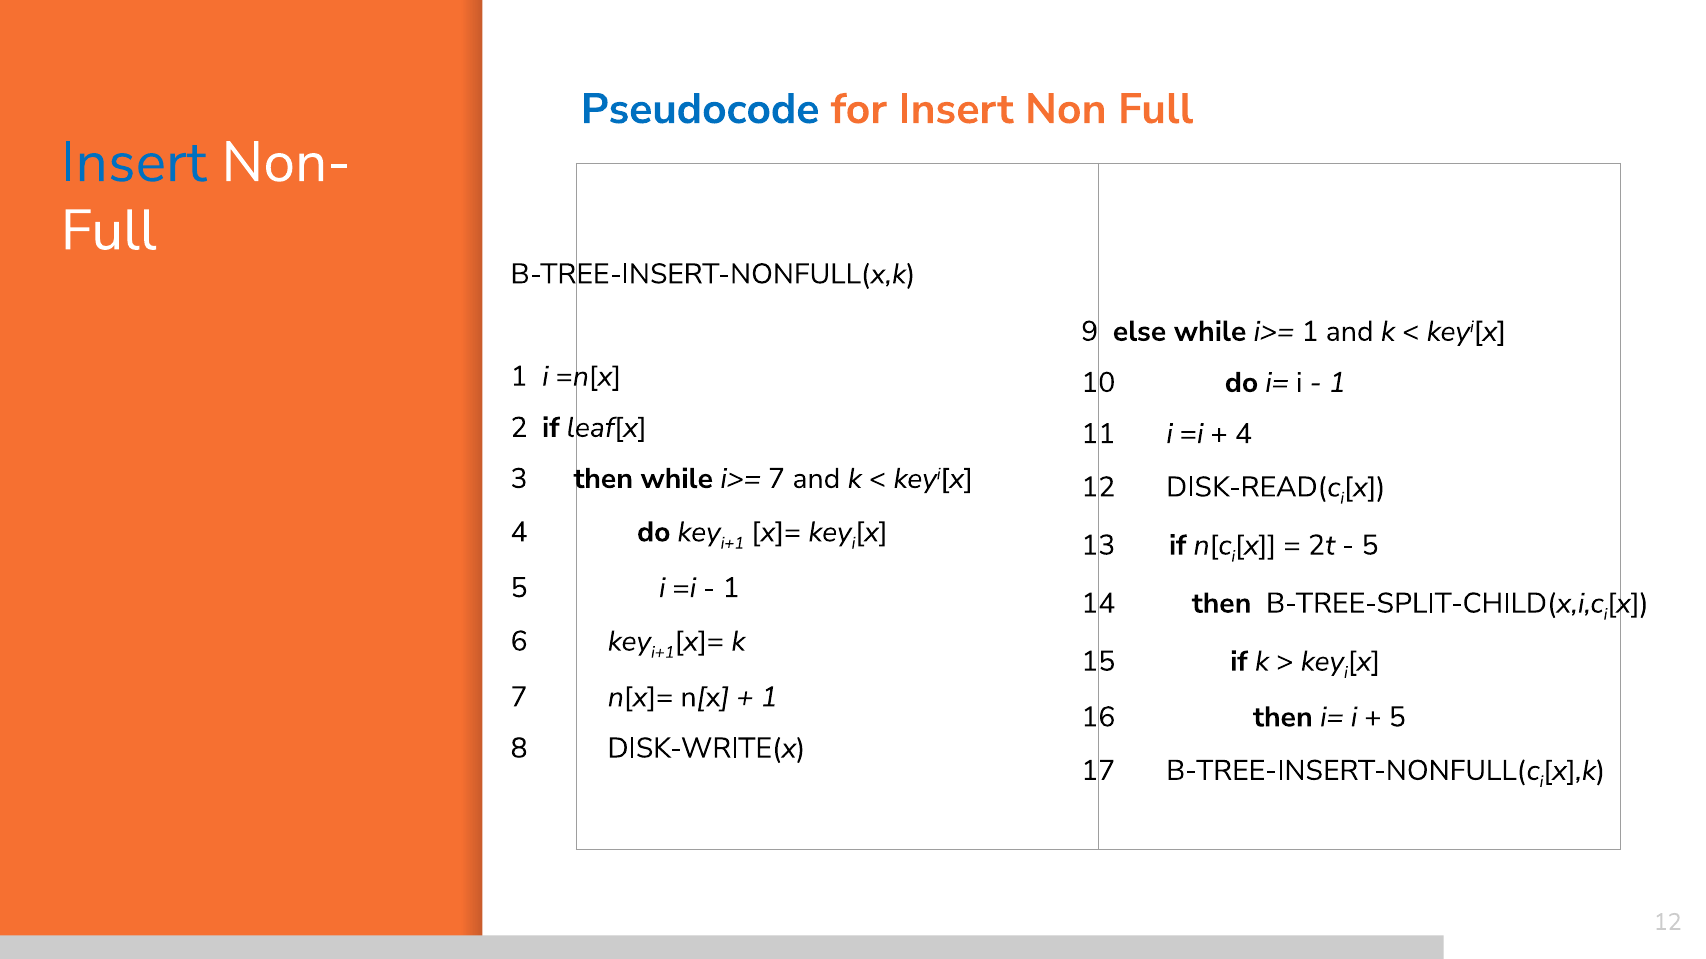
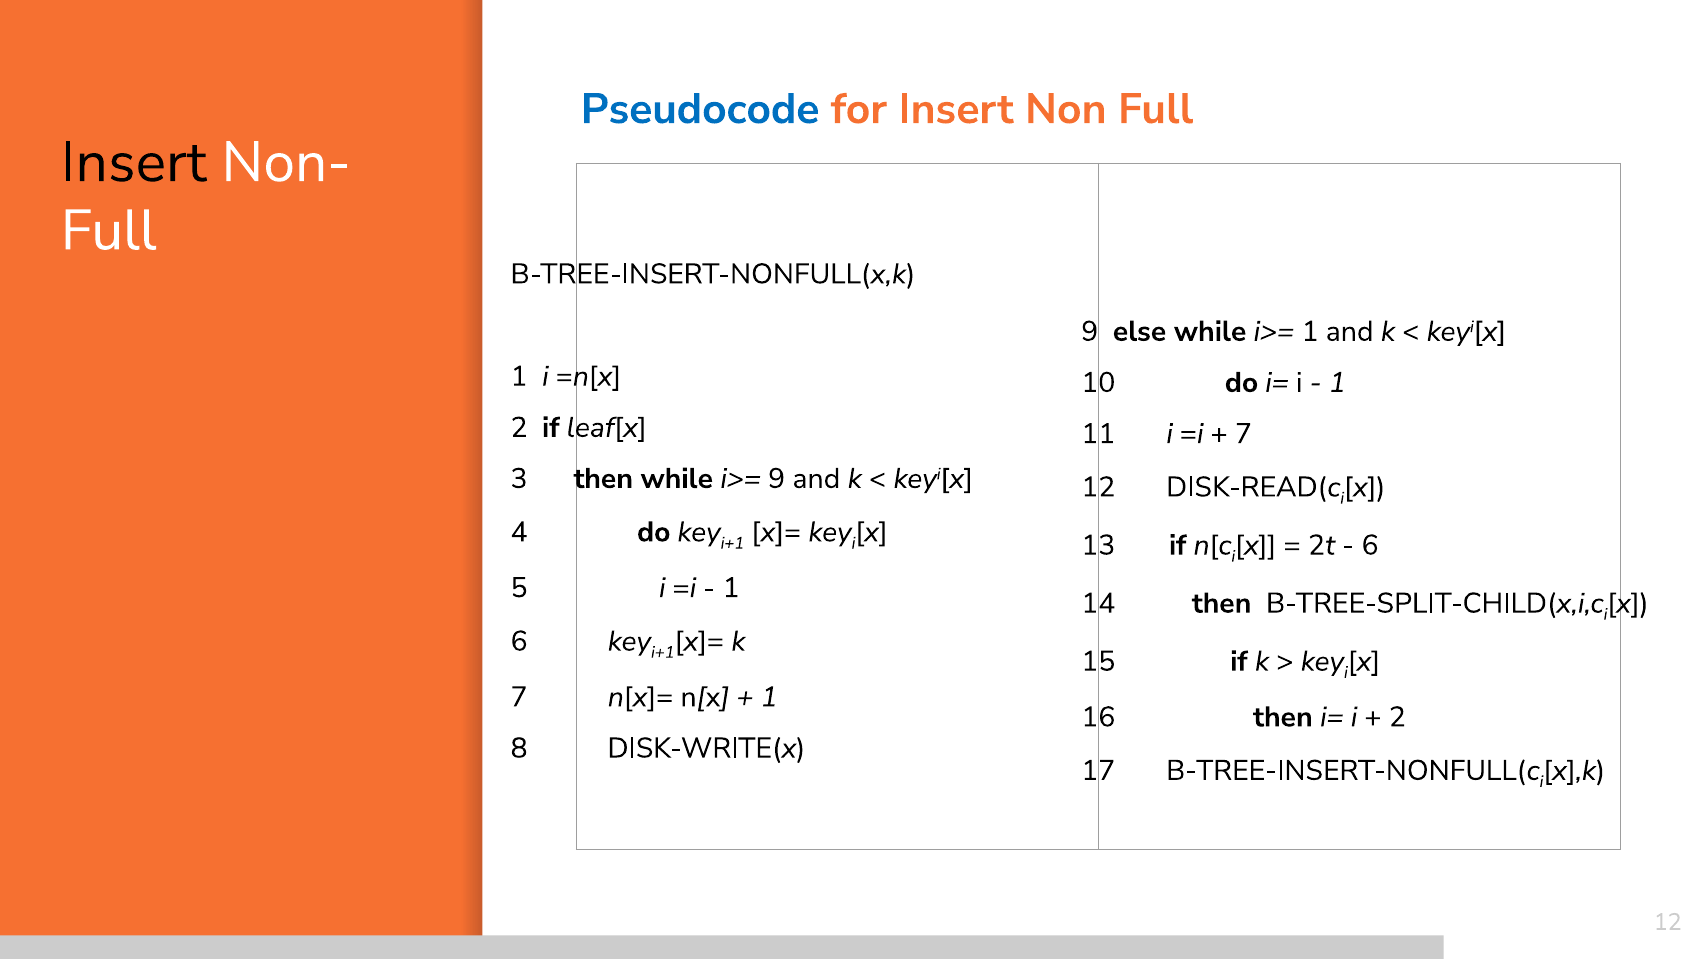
Insert colour: blue -> black (134, 163)
4: 4 -> 7 (1244, 434)
i>= 7: 7 -> 9 (777, 479)
5: 5 -> 6 (1370, 546)
5: 5 -> 2 (1397, 718)
